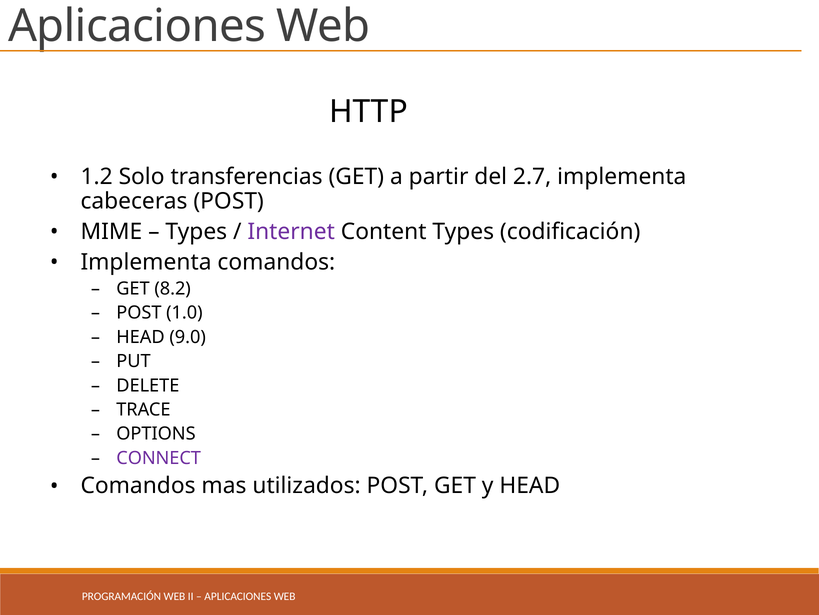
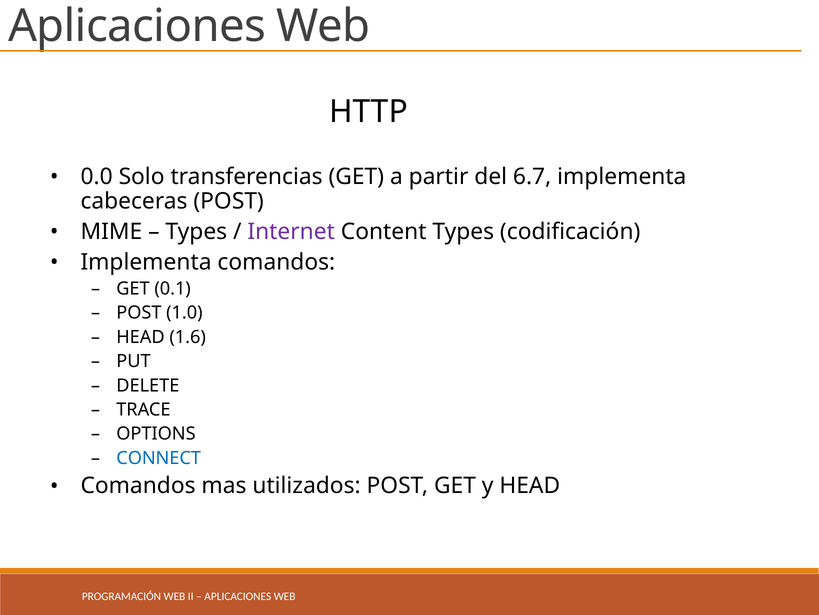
1.2: 1.2 -> 0.0 (97, 177)
2.7: 2.7 -> 6.7 (532, 177)
8.2: 8.2 -> 0.1 (173, 288)
9.0: 9.0 -> 1.6 (188, 337)
CONNECT colour: purple -> blue (159, 458)
